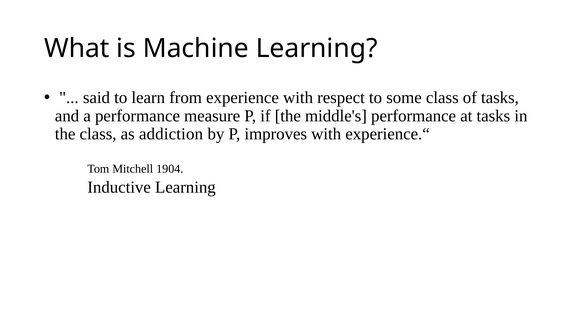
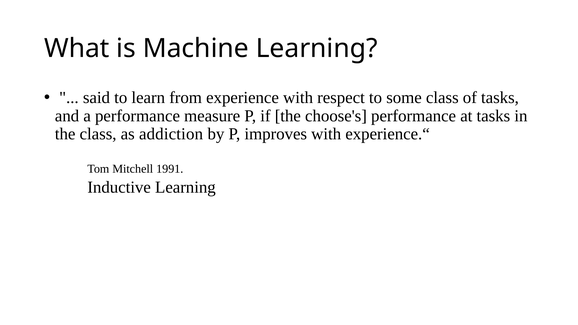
middle's: middle's -> choose's (336, 116)
1904: 1904 -> 1991 (170, 169)
